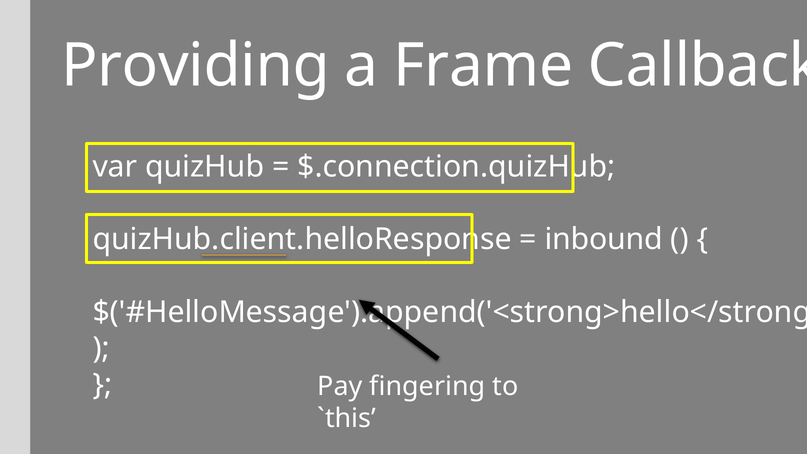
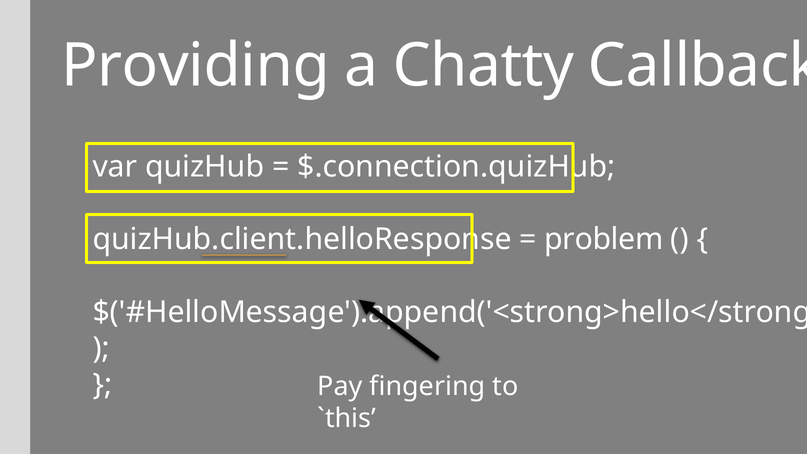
Frame: Frame -> Chatty (483, 66)
inbound: inbound -> problem (604, 239)
